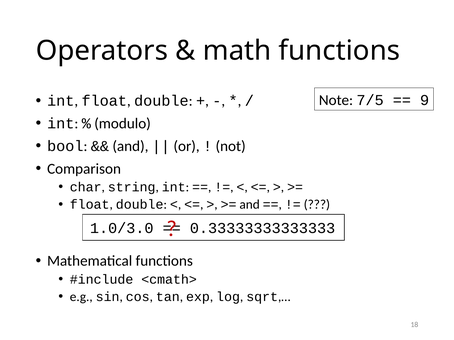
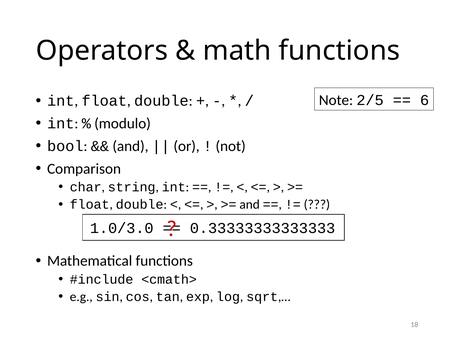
7/5: 7/5 -> 2/5 (370, 100)
9: 9 -> 6 (425, 100)
